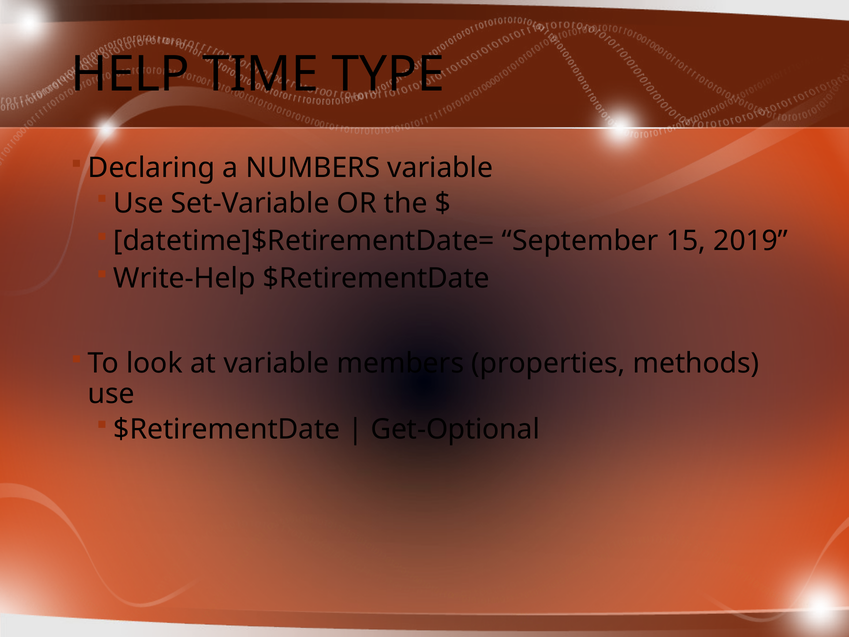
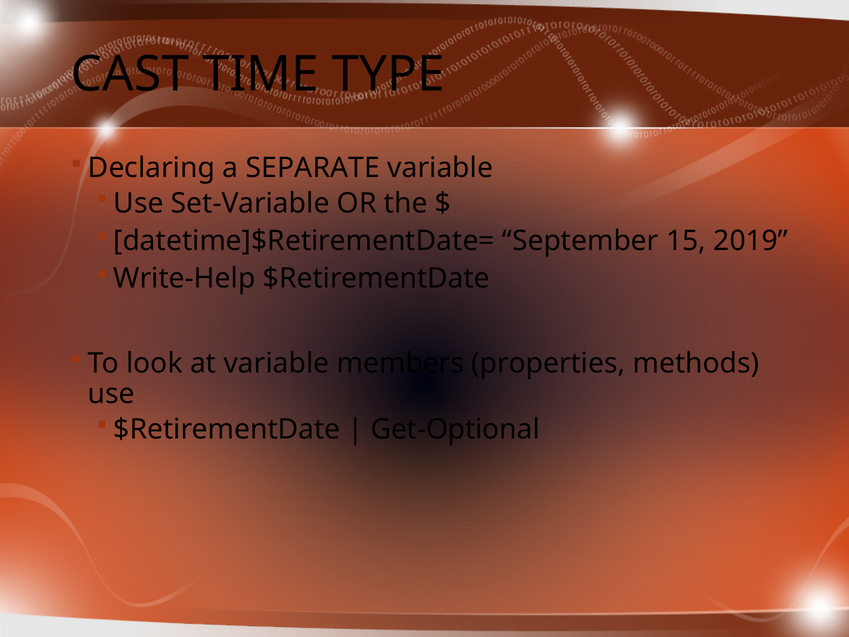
HELP: HELP -> CAST (130, 74)
NUMBERS: NUMBERS -> SEPARATE (313, 168)
